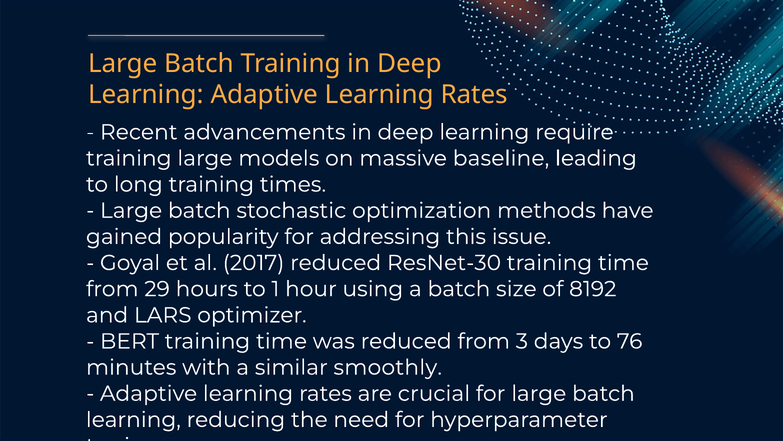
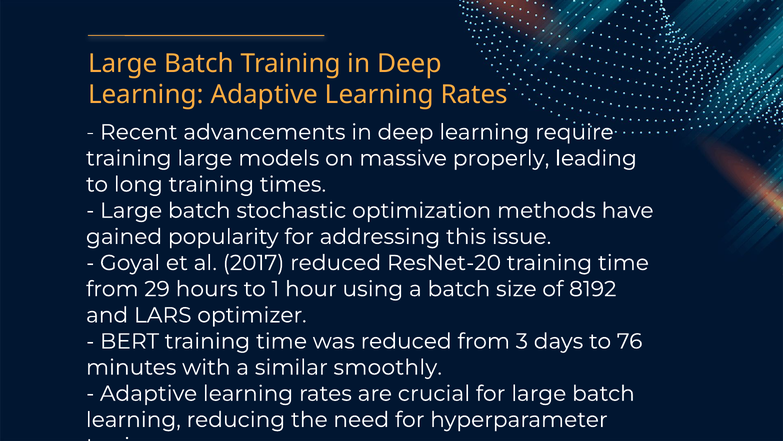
baseline: baseline -> properly (501, 158)
ResNet-30: ResNet-30 -> ResNet-20 (444, 263)
